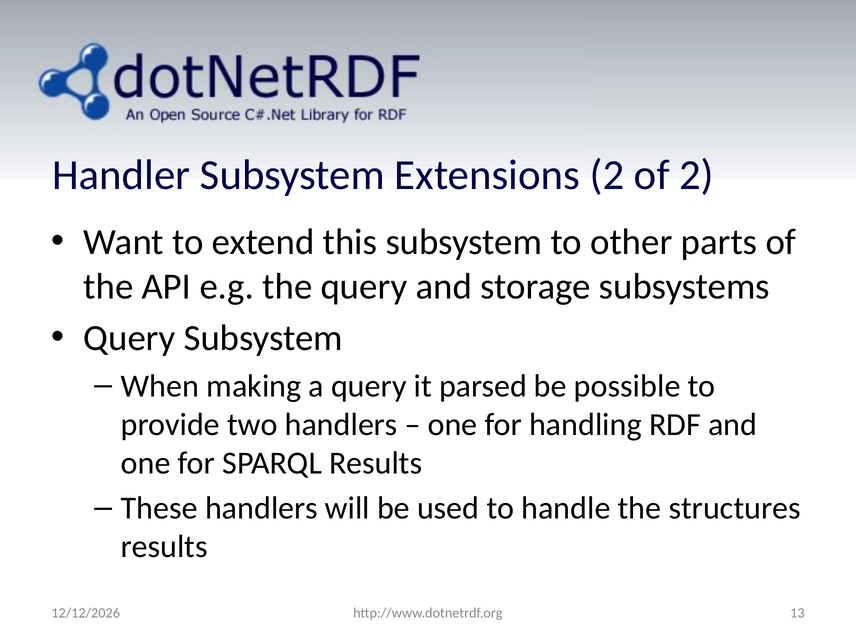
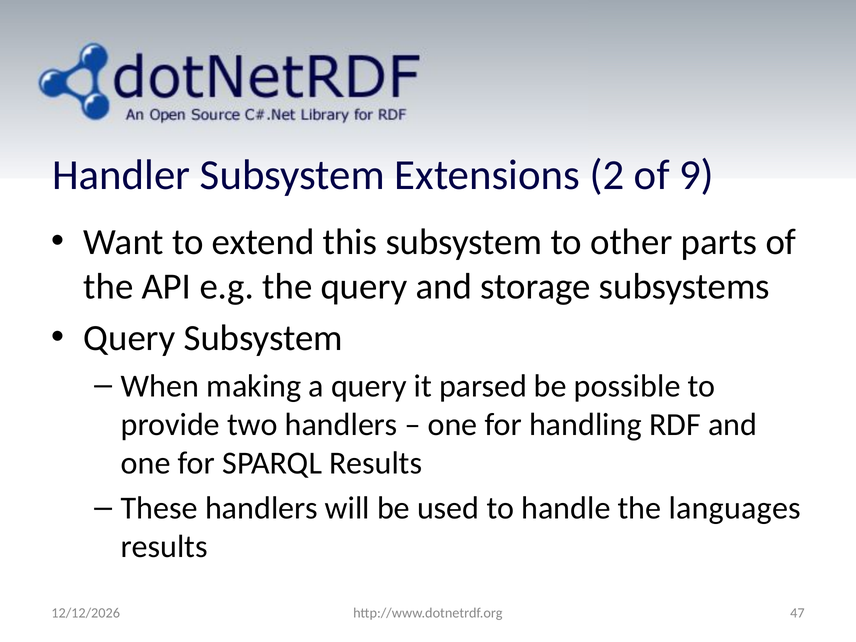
of 2: 2 -> 9 (696, 175)
structures: structures -> languages (735, 508)
13: 13 -> 47 (797, 613)
